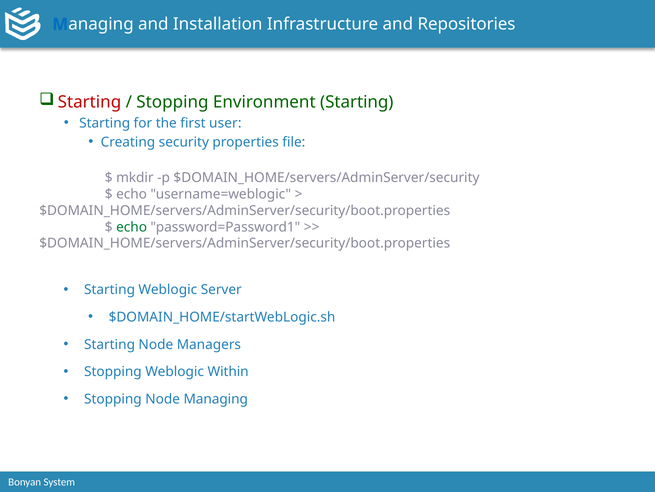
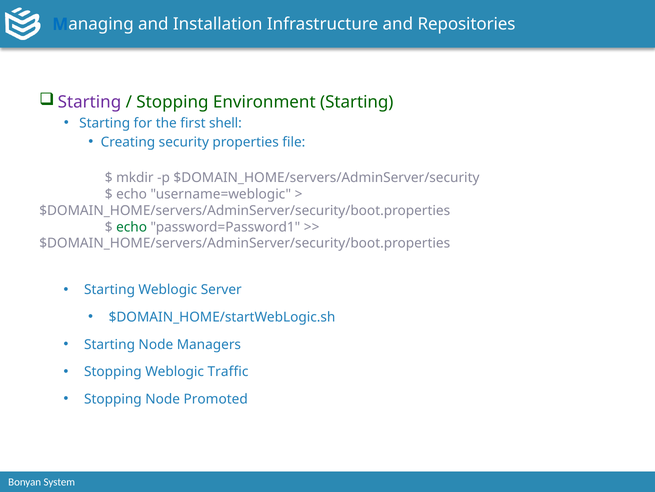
Starting colour: red -> purple (89, 102)
user: user -> shell (225, 123)
Within: Within -> Traffic (228, 371)
Managing: Managing -> Promoted (216, 399)
